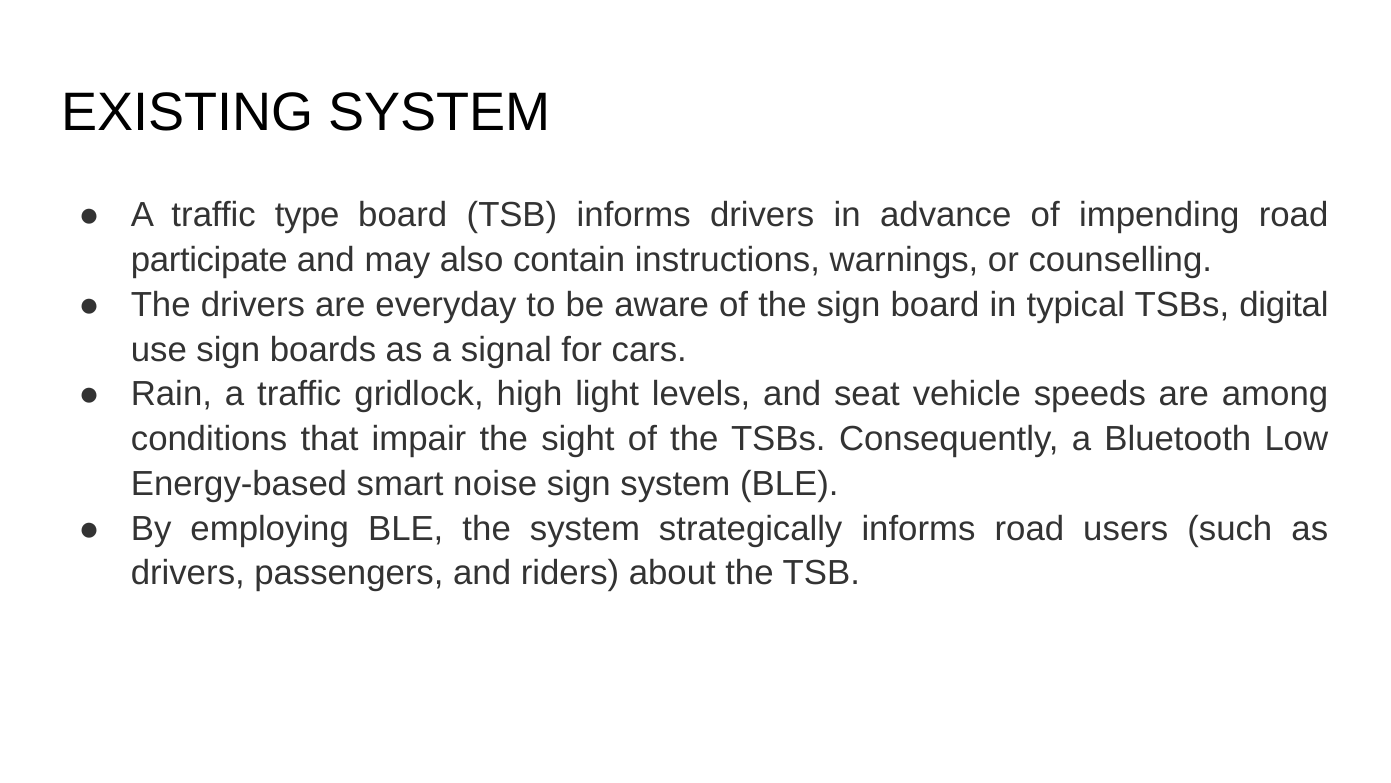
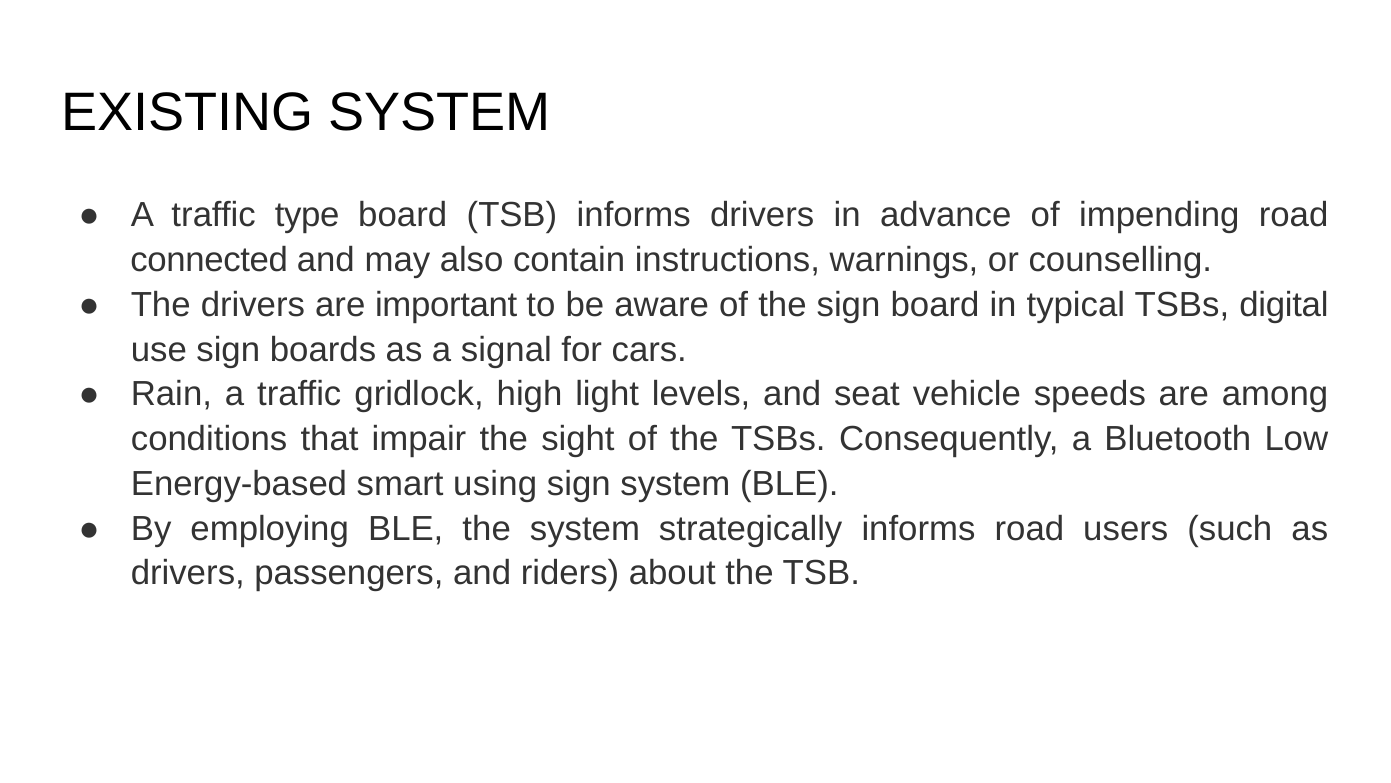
participate: participate -> connected (209, 260)
everyday: everyday -> important (446, 305)
noise: noise -> using (495, 484)
